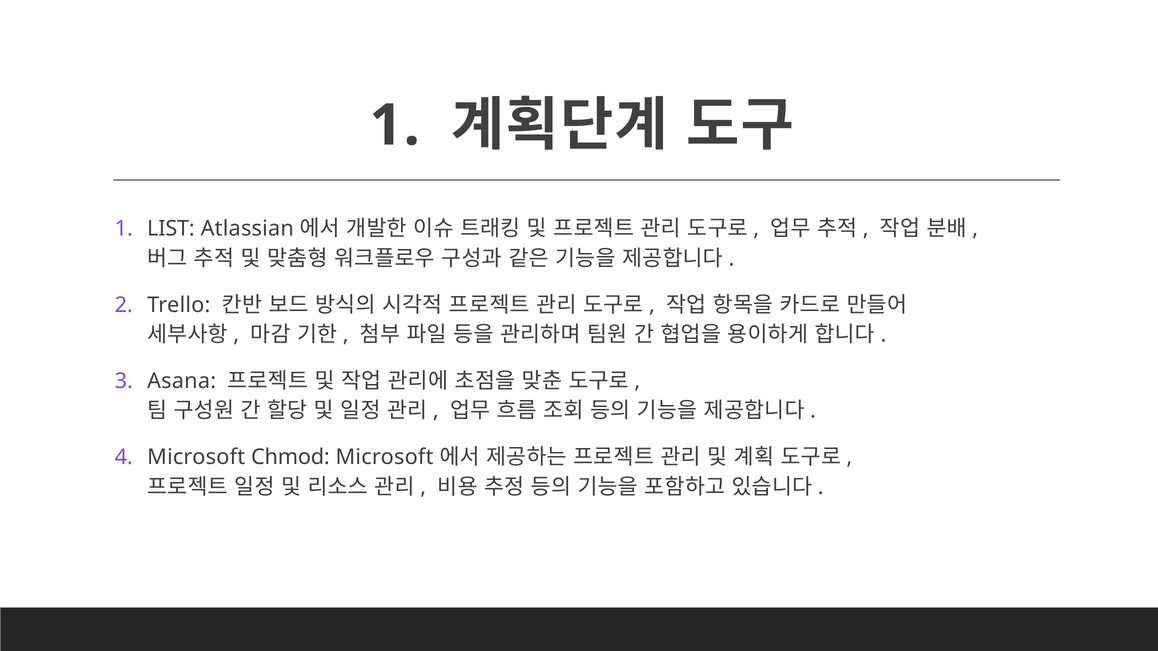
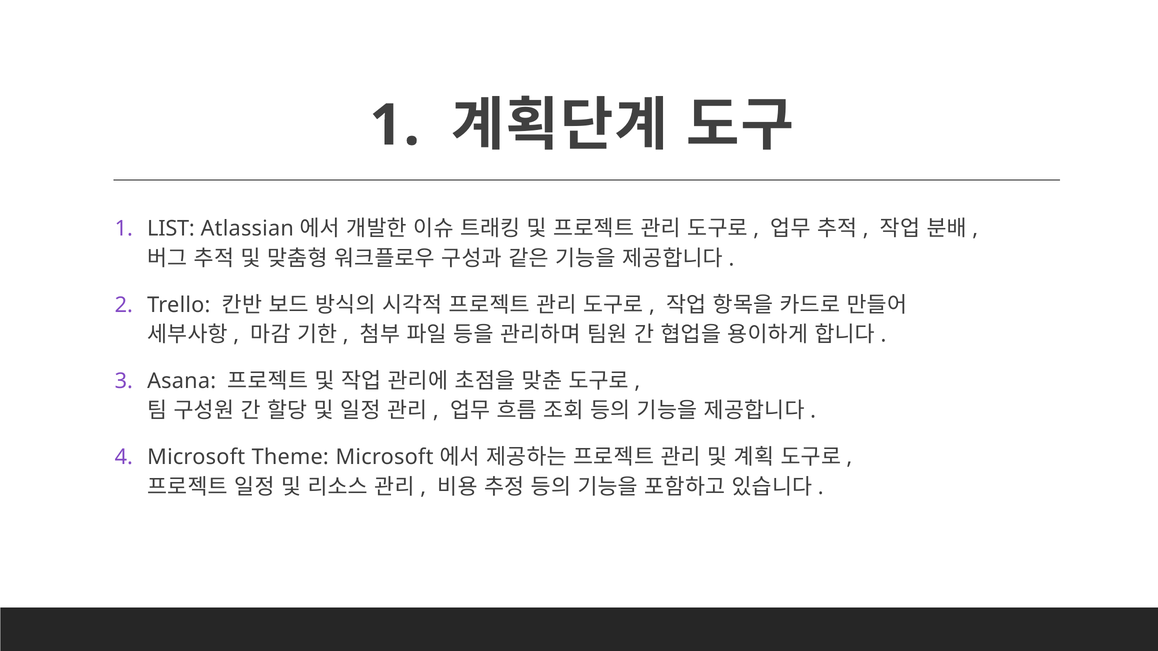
Chmod: Chmod -> Theme (290, 458)
